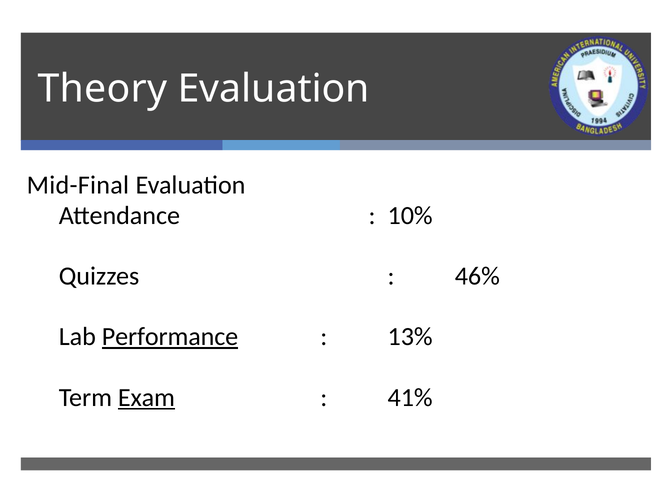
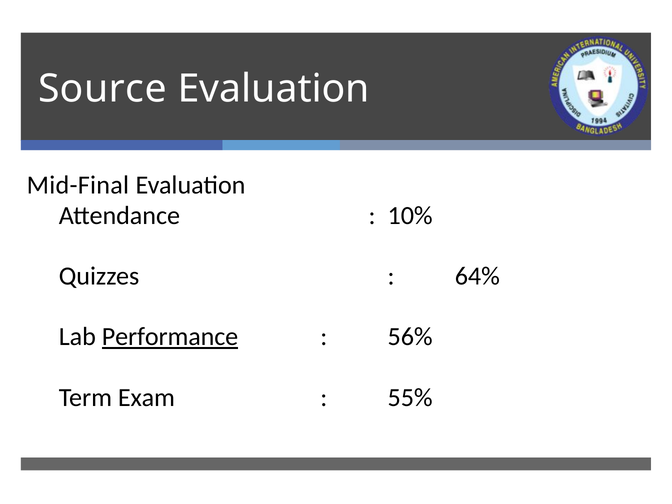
Theory: Theory -> Source (102, 89)
46%: 46% -> 64% (477, 276)
13%: 13% -> 56% (410, 337)
Exam underline: present -> none (146, 397)
41%: 41% -> 55% (410, 397)
